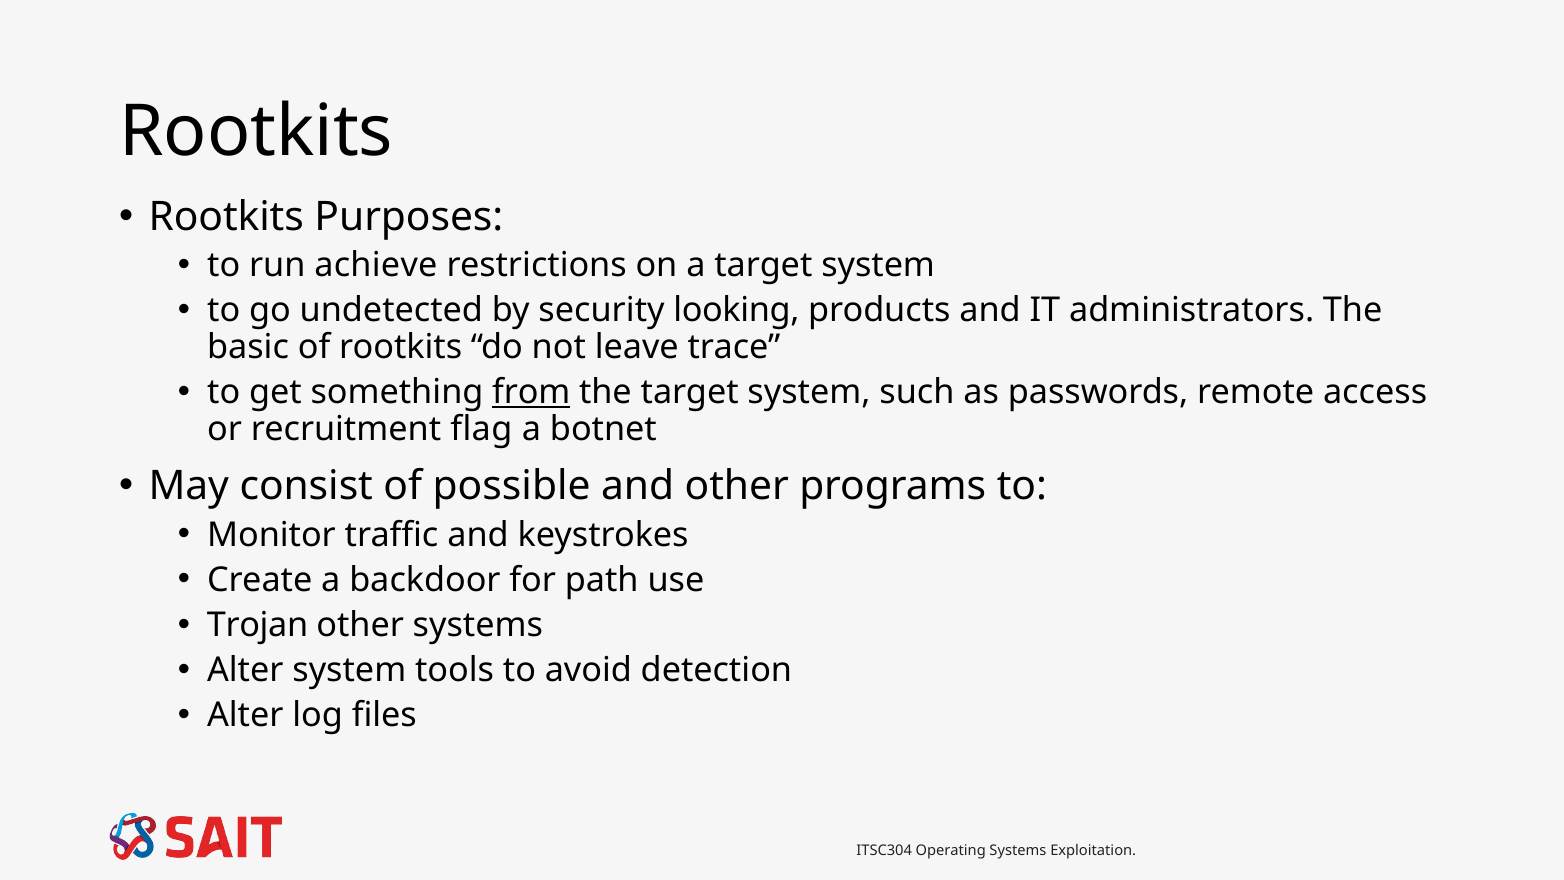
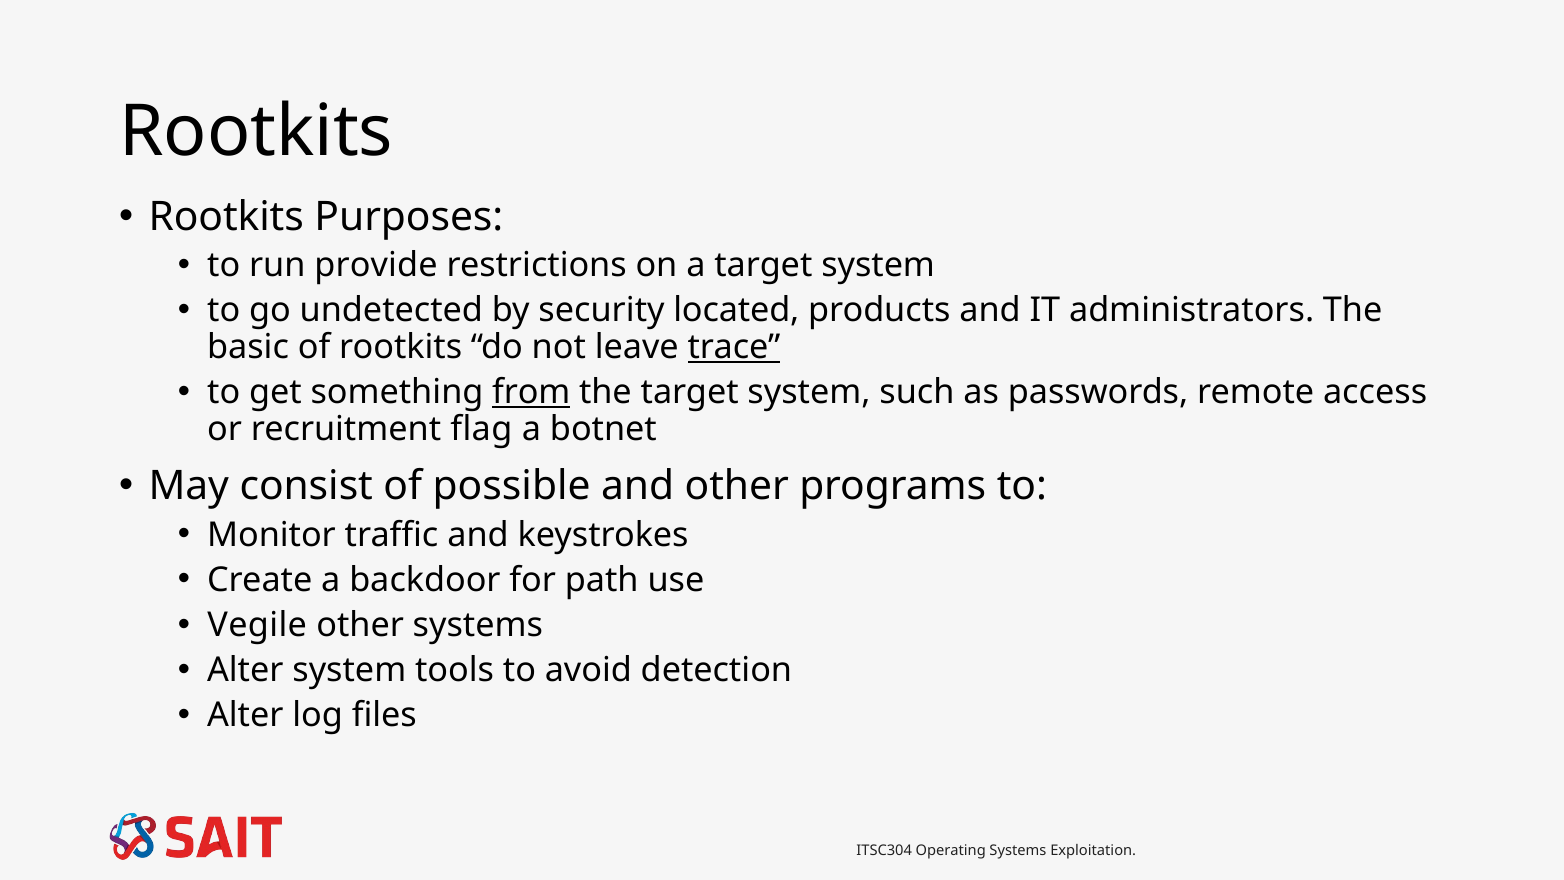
achieve: achieve -> provide (376, 265)
looking: looking -> located (736, 310)
trace underline: none -> present (734, 347)
Trojan: Trojan -> Vegile (257, 625)
